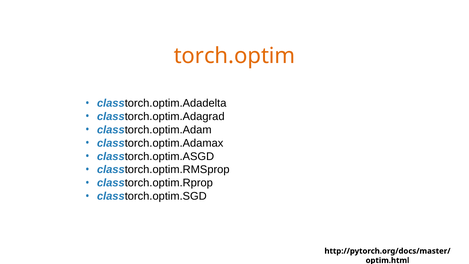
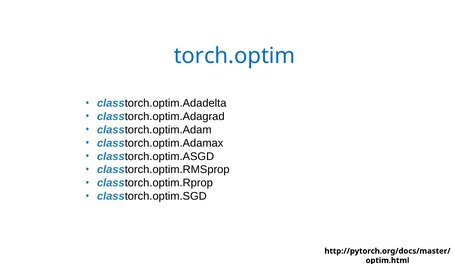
torch.optim colour: orange -> blue (235, 56)
